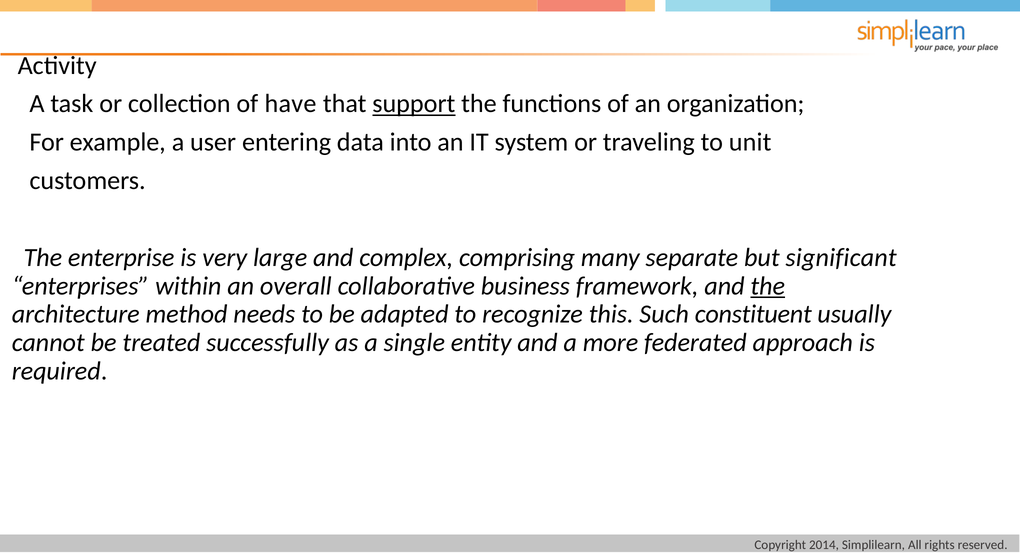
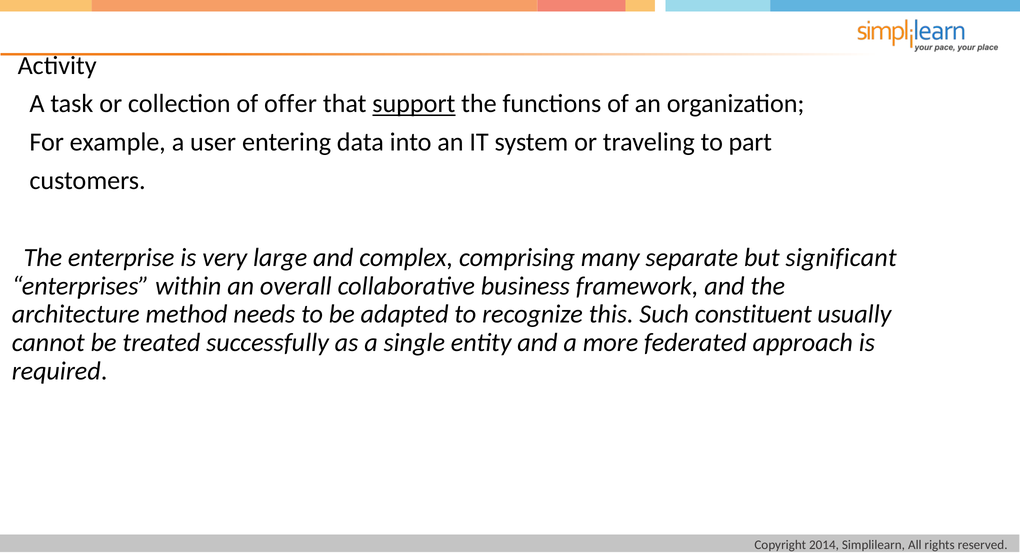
have: have -> offer (291, 104)
unit: unit -> part (750, 142)
the underline: present -> none (768, 286)
